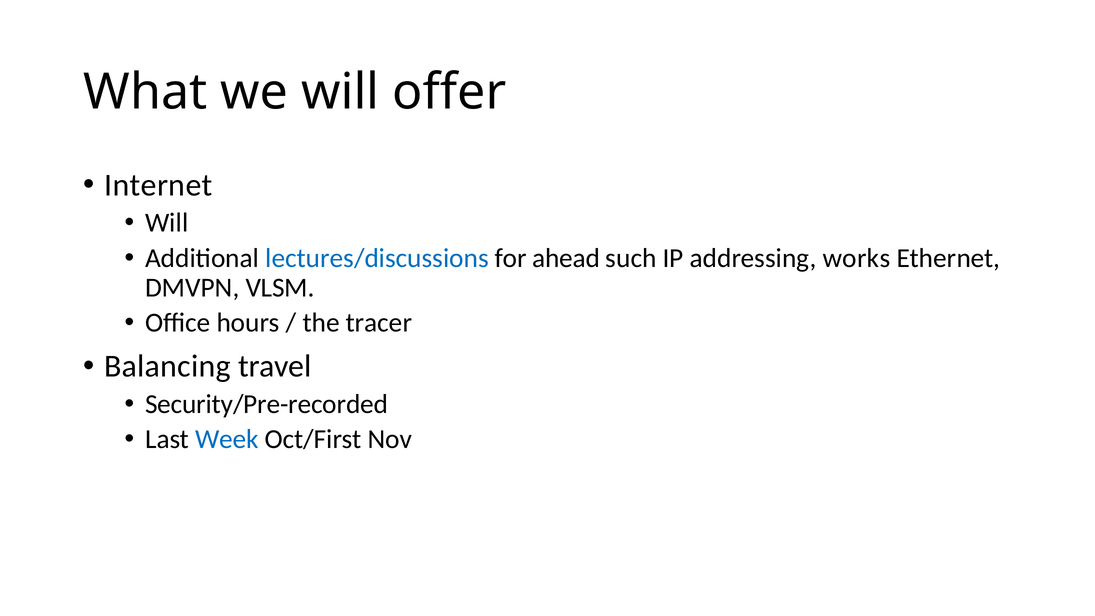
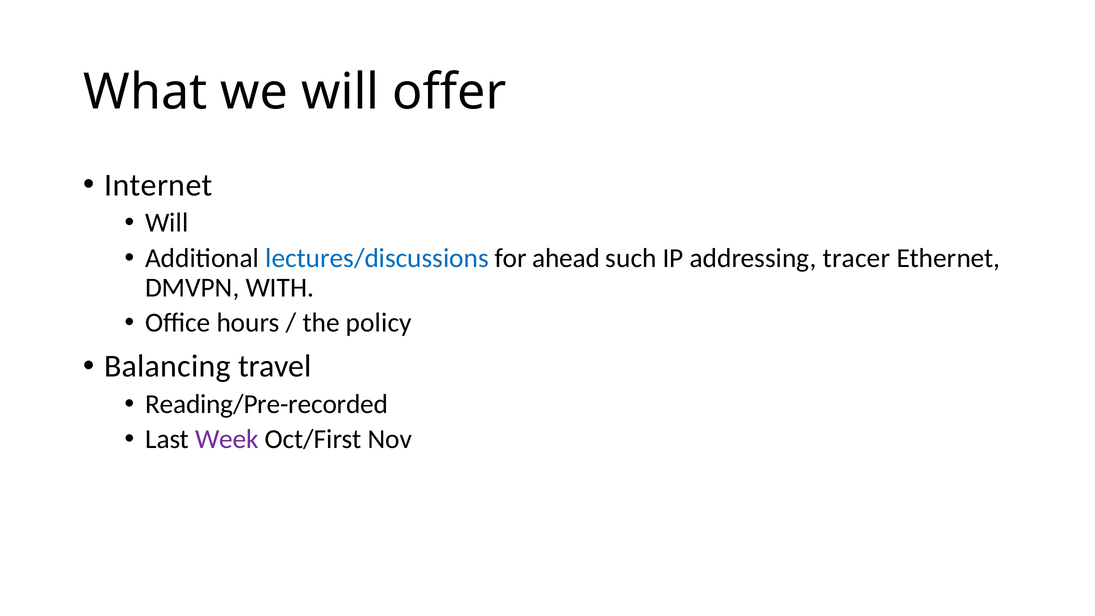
works: works -> tracer (856, 258)
VLSM: VLSM -> WITH (280, 288)
tracer: tracer -> policy (379, 323)
Security/Pre-recorded: Security/Pre-recorded -> Reading/Pre-recorded (267, 404)
Week colour: blue -> purple (227, 439)
